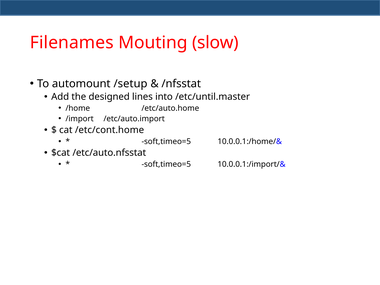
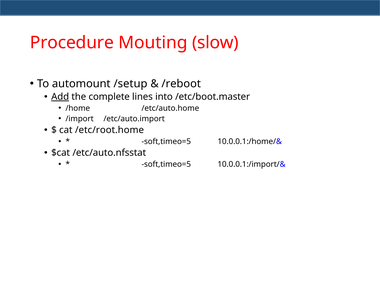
Filenames: Filenames -> Procedure (72, 43)
/nfsstat: /nfsstat -> /reboot (181, 84)
Add underline: none -> present (60, 97)
designed: designed -> complete (109, 97)
/etc/until.master: /etc/until.master -> /etc/boot.master (213, 97)
/etc/cont.home: /etc/cont.home -> /etc/root.home (109, 130)
